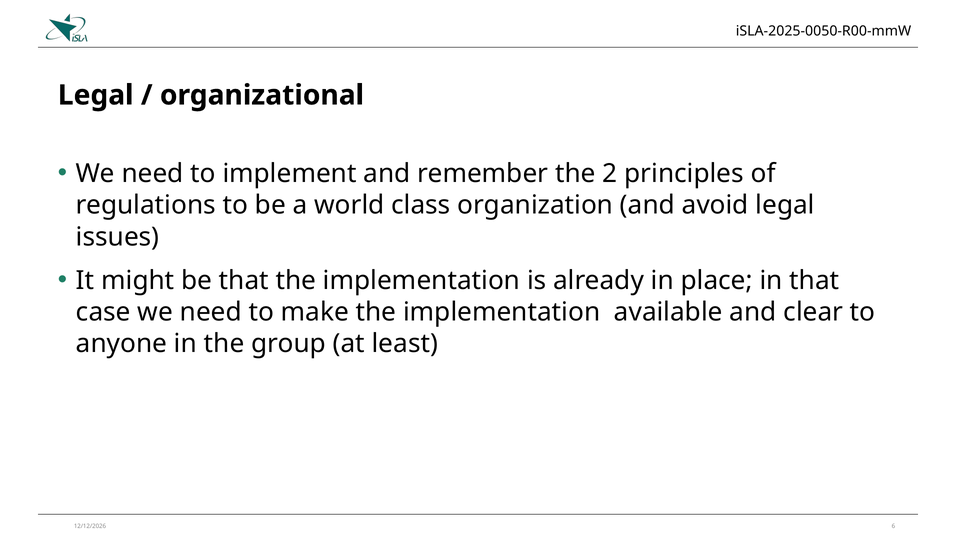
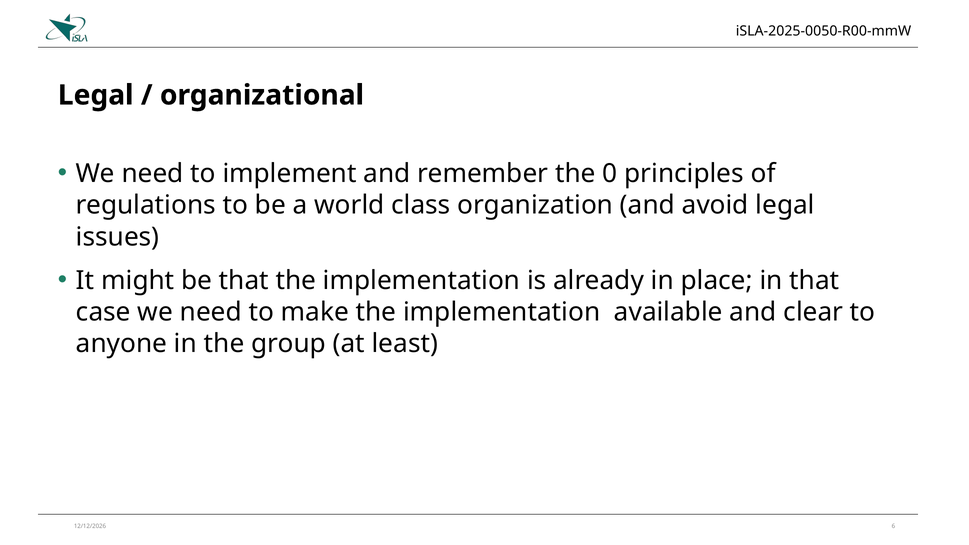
2: 2 -> 0 (610, 174)
